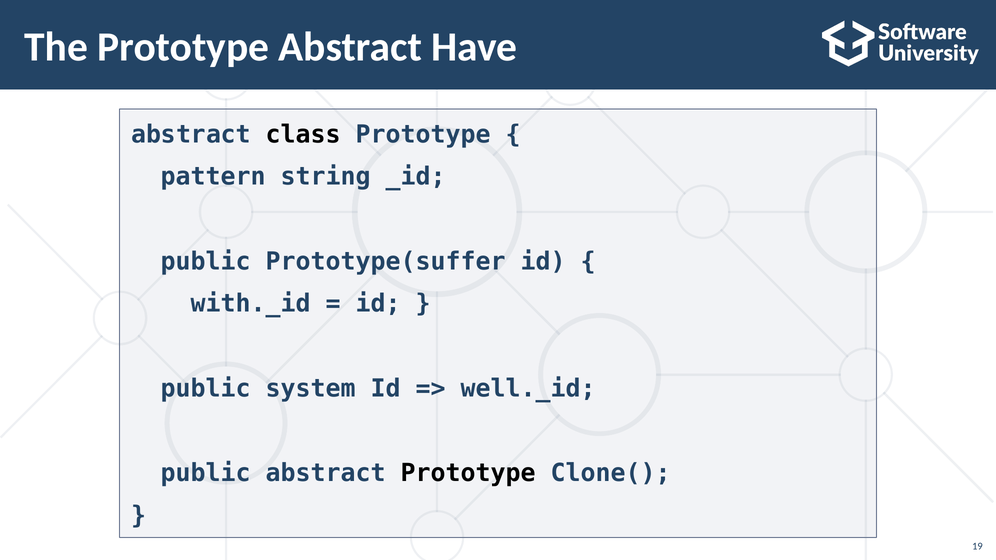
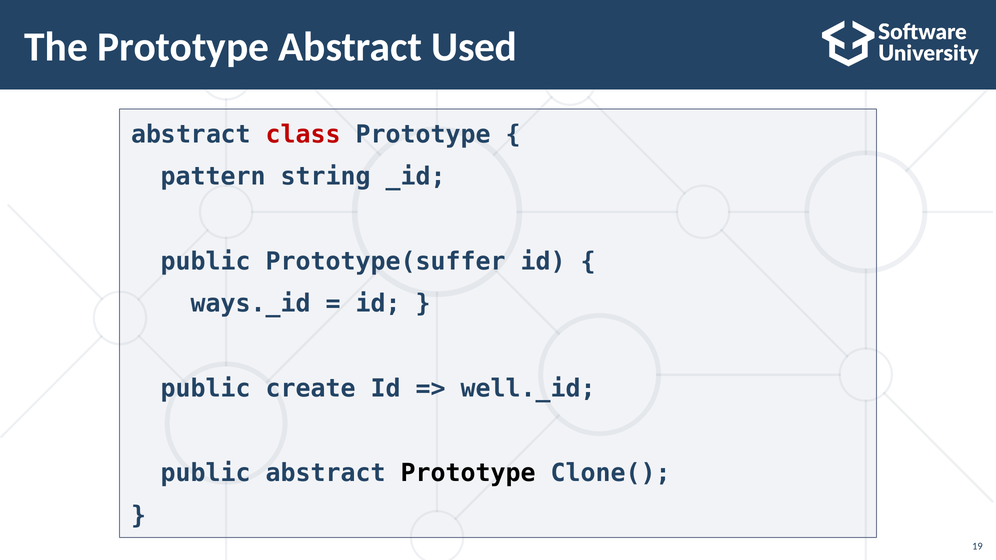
Have: Have -> Used (474, 47)
class colour: black -> red (303, 134)
with._id: with._id -> ways._id (251, 304)
system: system -> create (311, 389)
